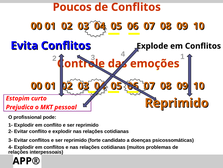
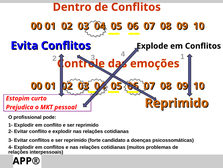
Poucos: Poucos -> Dentro (72, 7)
